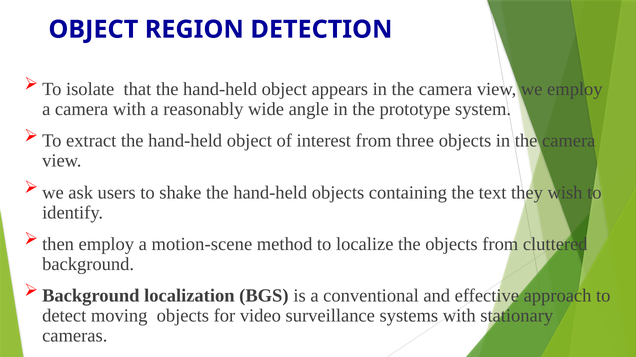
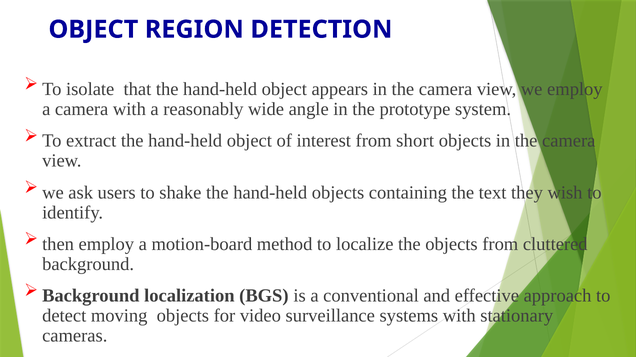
three: three -> short (415, 141)
motion-scene: motion-scene -> motion-board (202, 245)
